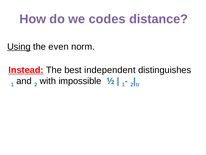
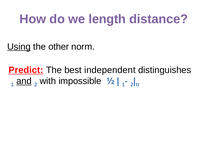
codes: codes -> length (107, 19)
even: even -> other (59, 47)
Instead: Instead -> Predict (26, 70)
and underline: none -> present (24, 81)
